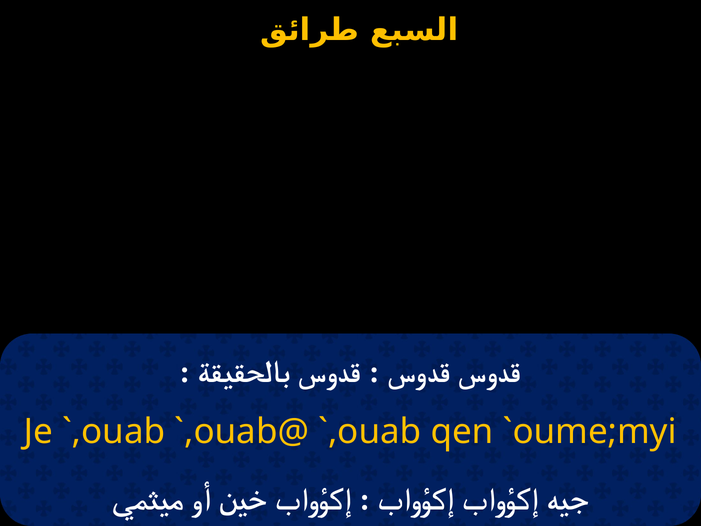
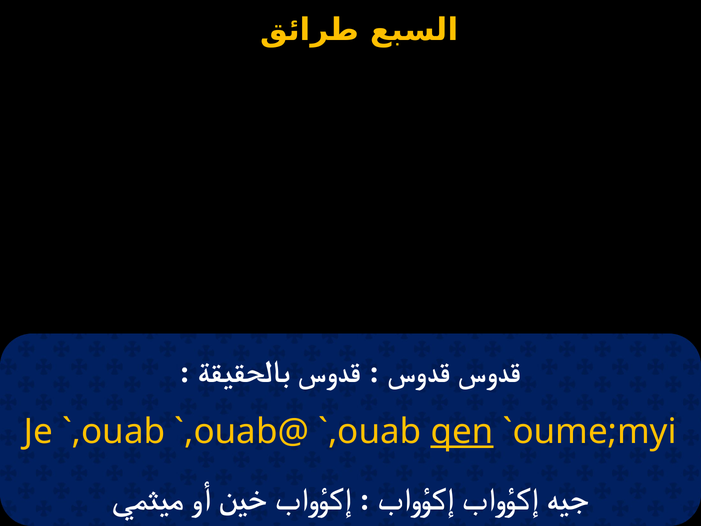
qen underline: none -> present (462, 431)
